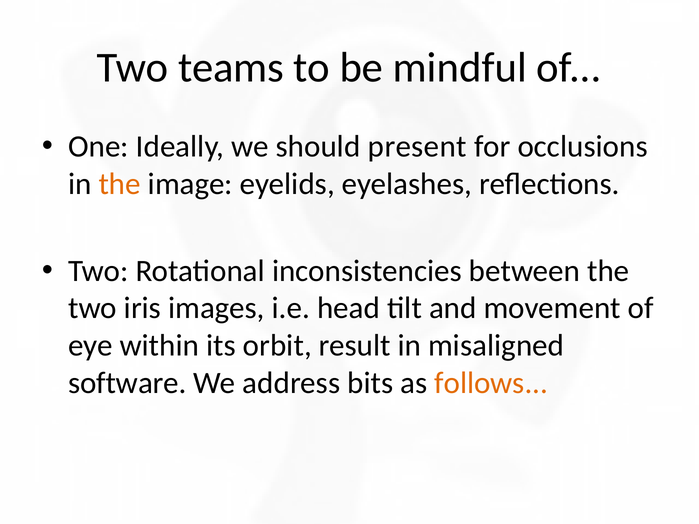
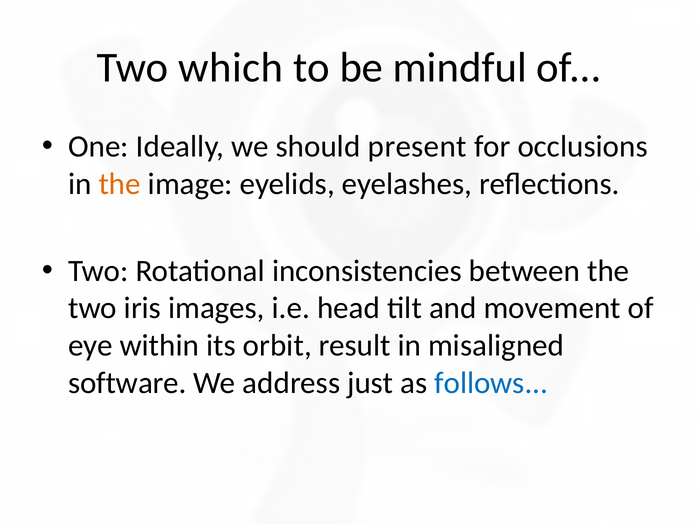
teams: teams -> which (231, 68)
bits: bits -> just (370, 383)
follows colour: orange -> blue (491, 383)
